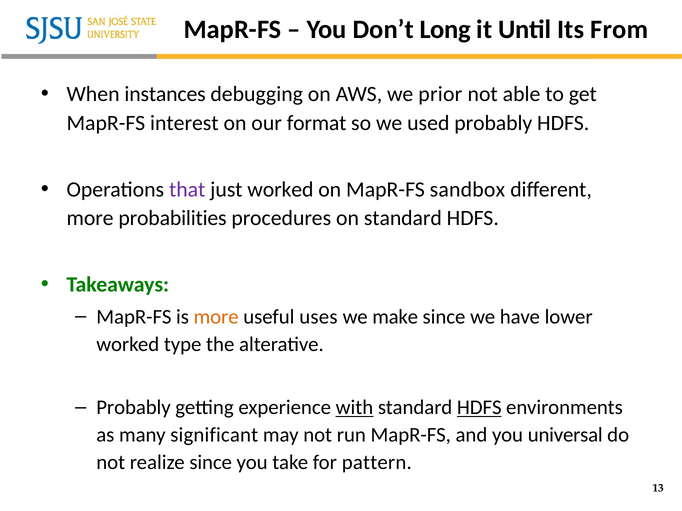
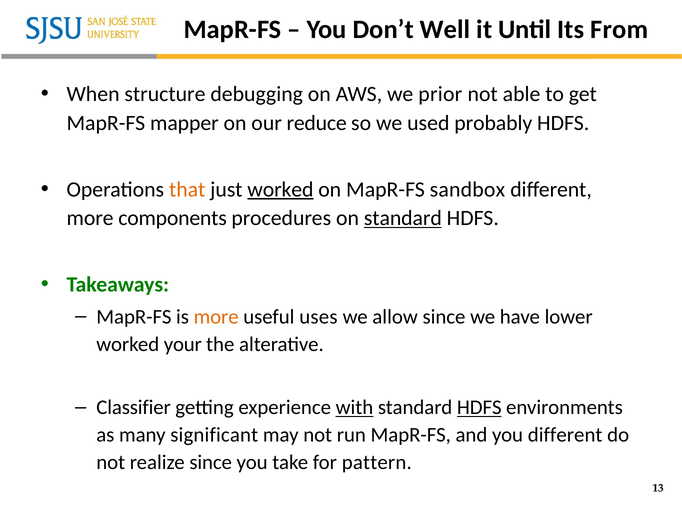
Long: Long -> Well (445, 29)
instances: instances -> structure (165, 94)
interest: interest -> mapper (184, 123)
format: format -> reduce (317, 123)
that colour: purple -> orange (187, 190)
worked underline: none -> present (280, 190)
probabilities: probabilities -> components (173, 218)
standard underline: none -> present (403, 218)
make: make -> allow (395, 317)
type: type -> your (183, 345)
Probably: Probably -> Classifier (134, 408)
you universal: universal -> different (565, 435)
